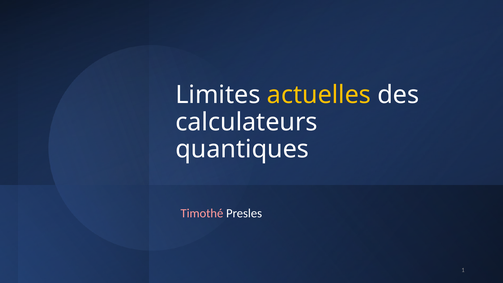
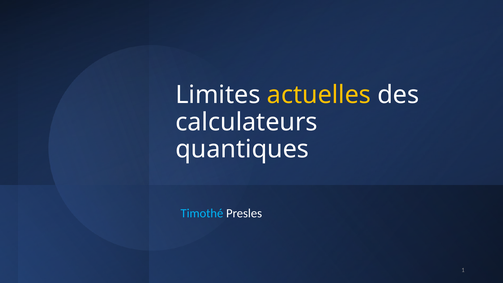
Timothé colour: pink -> light blue (202, 213)
